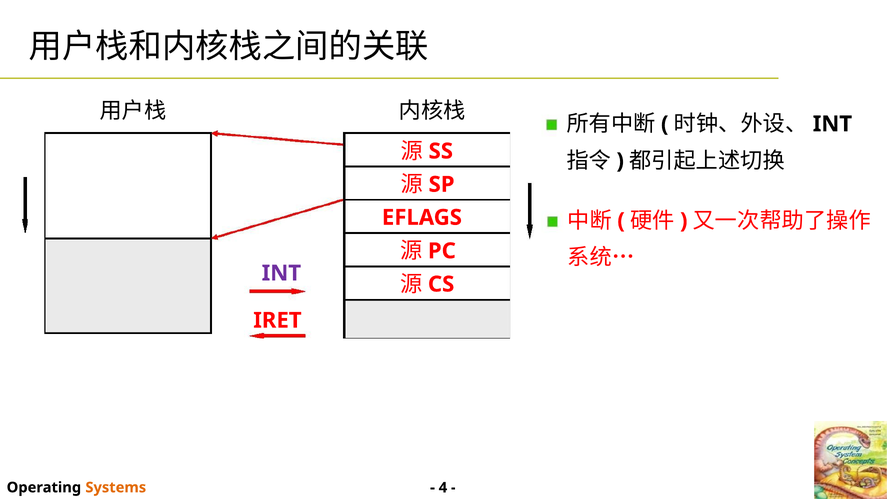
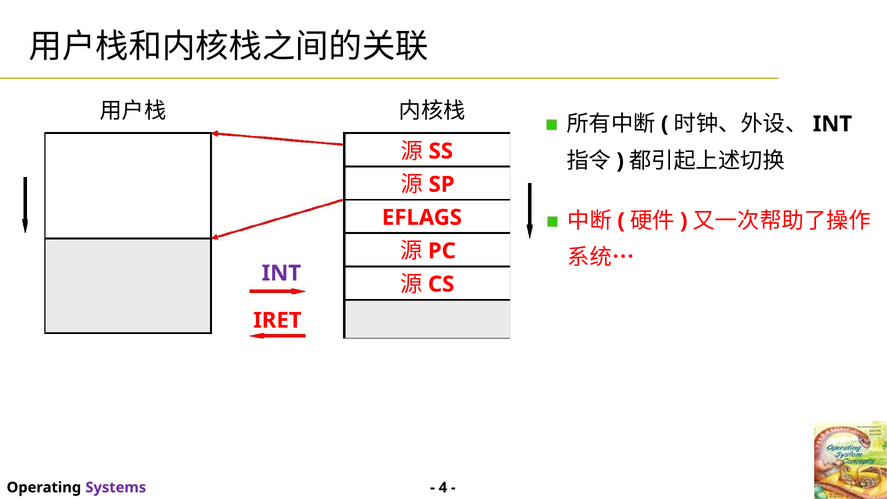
Systems colour: orange -> purple (116, 487)
